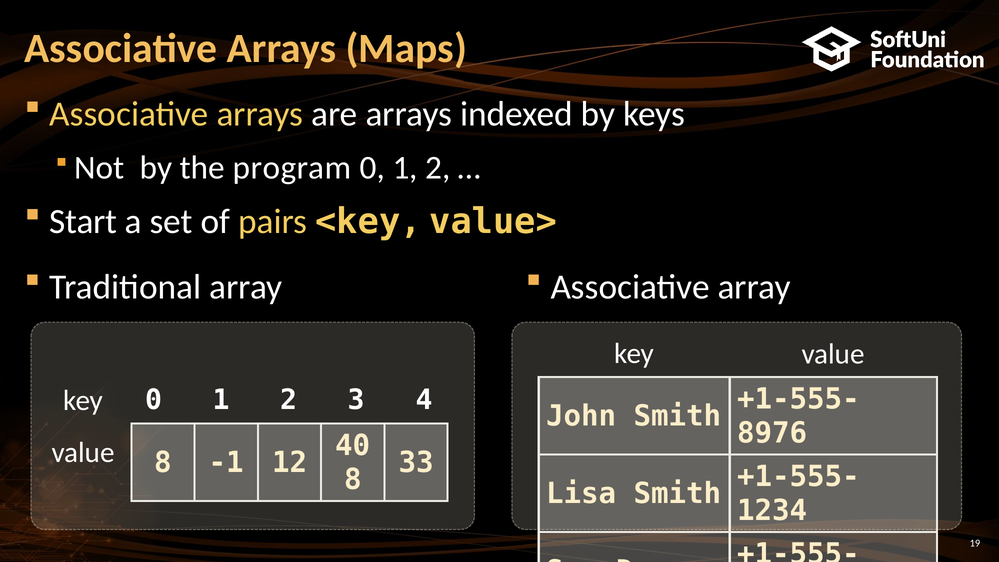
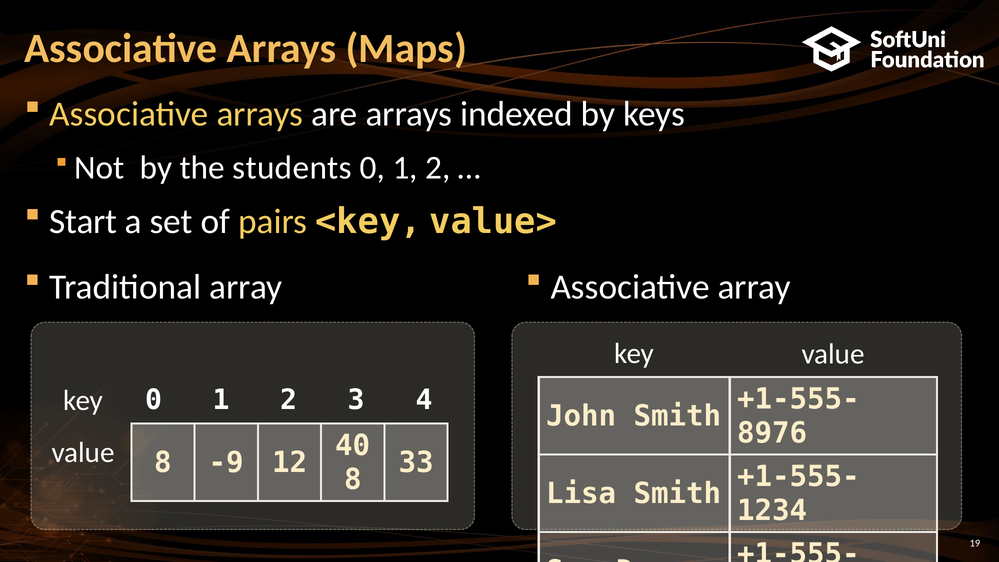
program: program -> students (292, 168)
-1: -1 -> -9 (226, 463)
